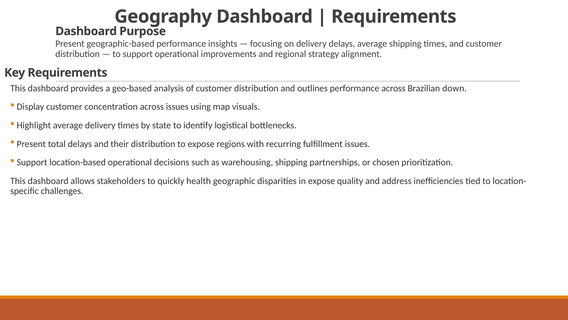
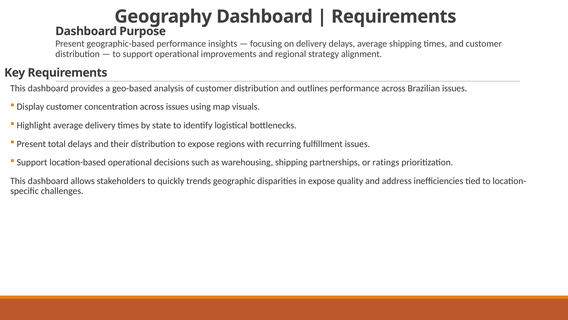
Brazilian down: down -> issues (455, 88)
chosen: chosen -> ratings (386, 162)
health: health -> trends (199, 181)
